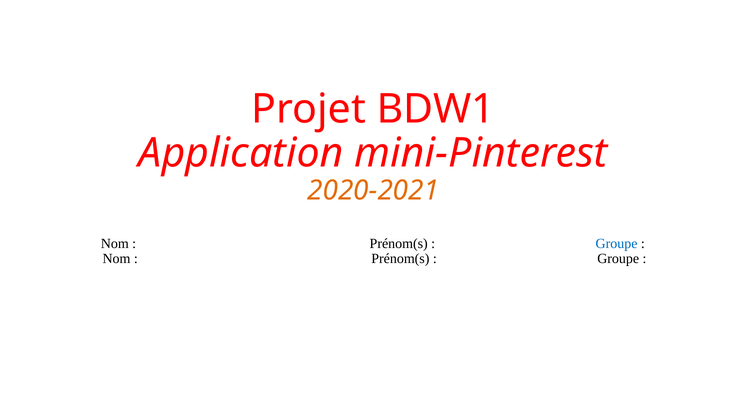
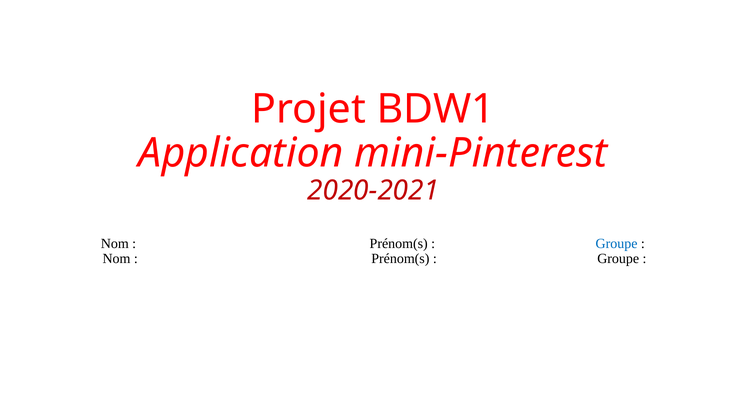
2020-2021 colour: orange -> red (373, 191)
